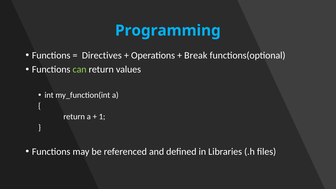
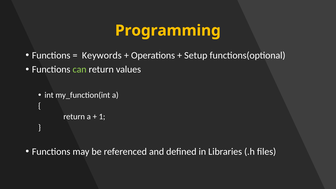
Programming colour: light blue -> yellow (168, 31)
Directives: Directives -> Keywords (102, 55)
Break: Break -> Setup (196, 55)
